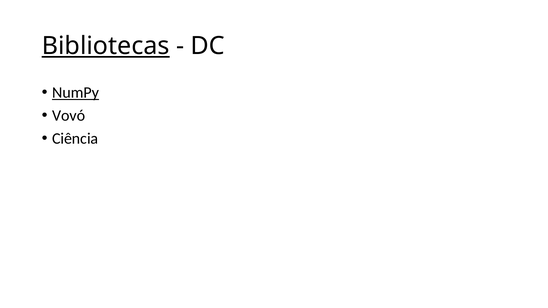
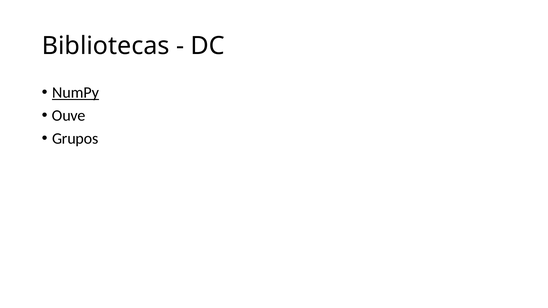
Bibliotecas underline: present -> none (106, 46)
Vovó: Vovó -> Ouve (69, 116)
Ciência: Ciência -> Grupos (75, 139)
